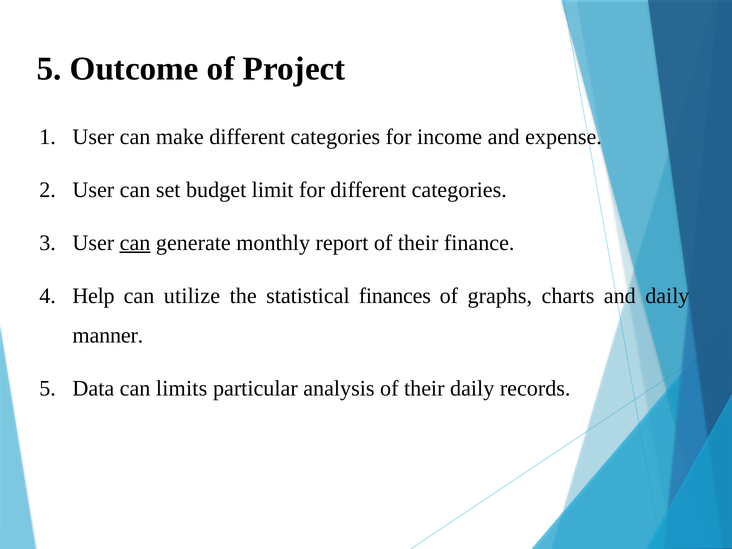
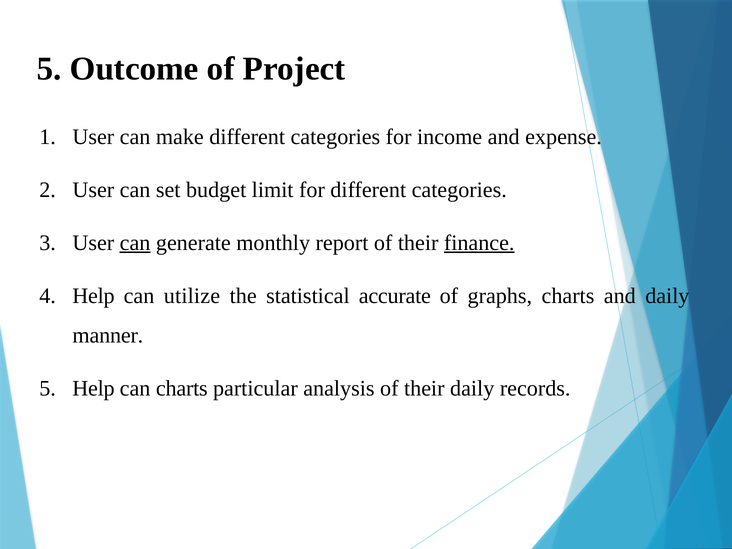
finance underline: none -> present (479, 243)
finances: finances -> accurate (395, 296)
5 Data: Data -> Help (93, 388)
can limits: limits -> charts (182, 388)
